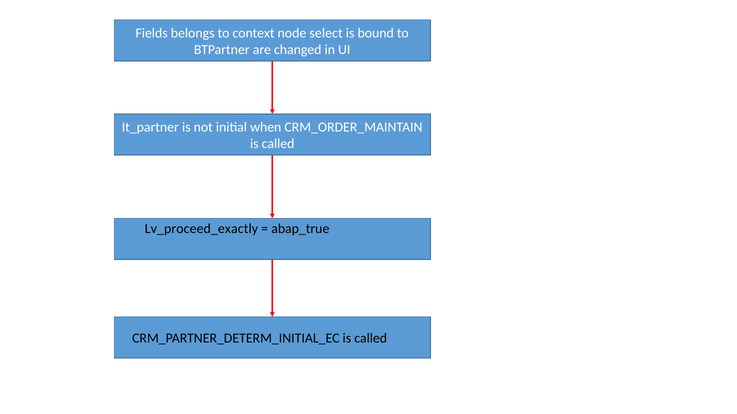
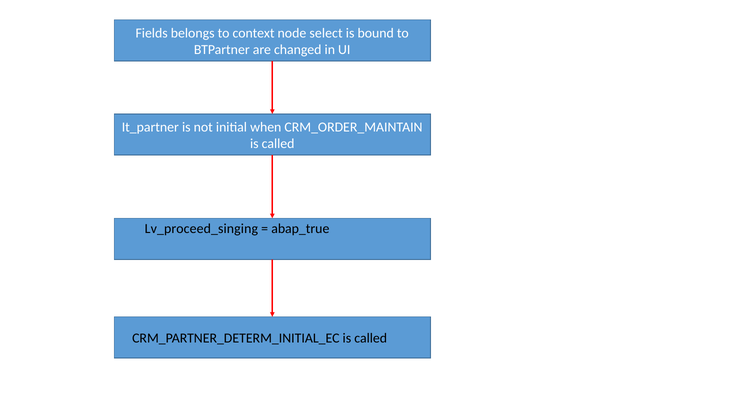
Lv_proceed_exactly: Lv_proceed_exactly -> Lv_proceed_singing (201, 229)
